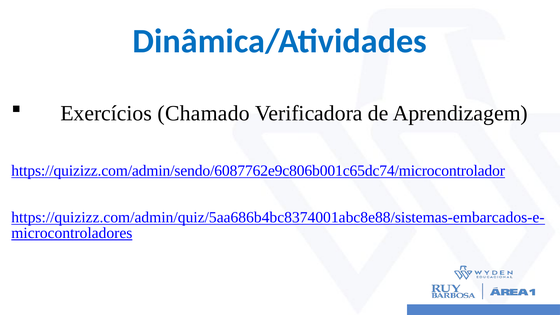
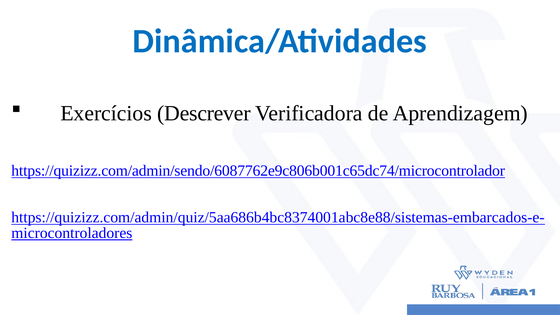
Chamado: Chamado -> Descrever (204, 113)
